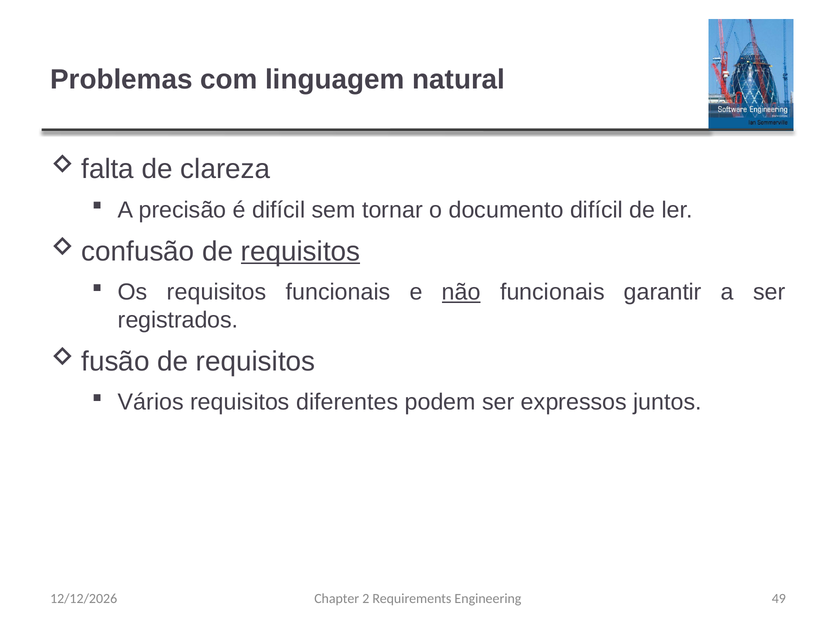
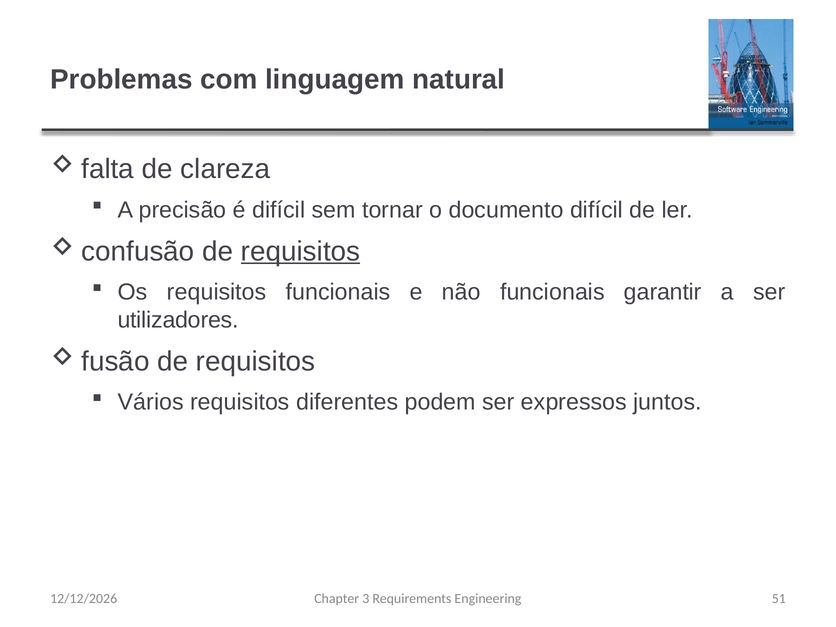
não underline: present -> none (461, 292)
registrados: registrados -> utilizadores (178, 320)
2: 2 -> 3 (366, 599)
49: 49 -> 51 (779, 599)
